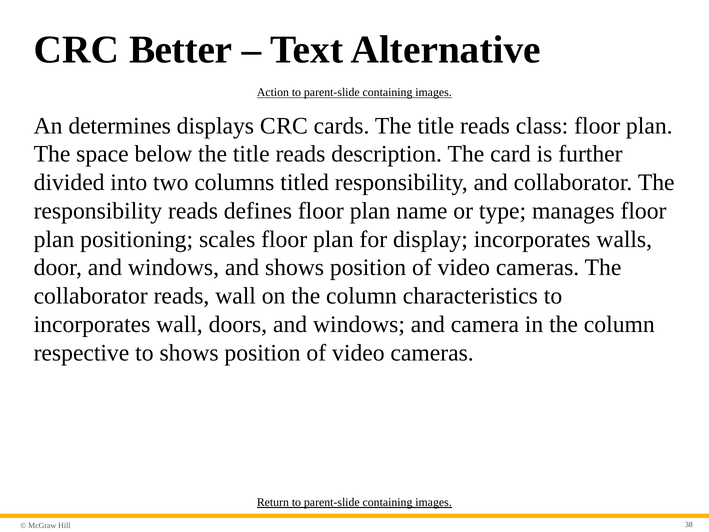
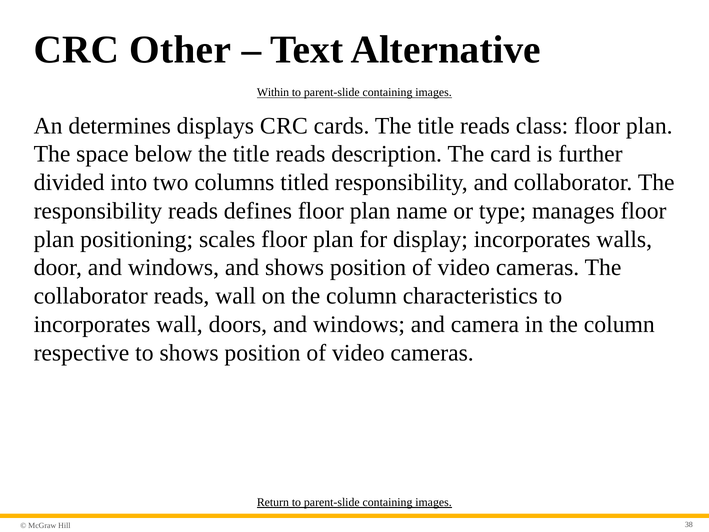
Better: Better -> Other (180, 50)
Action: Action -> Within (273, 92)
